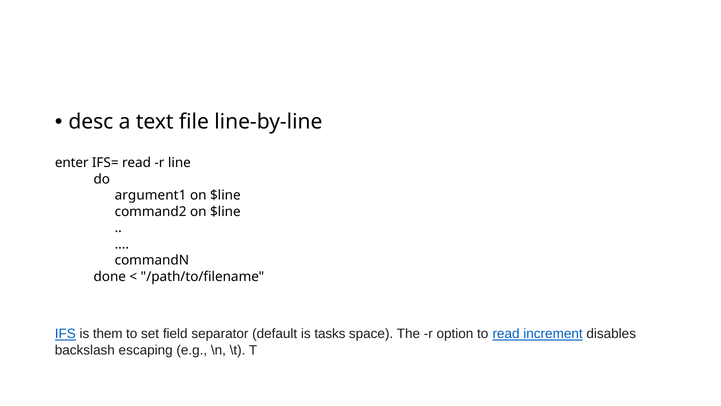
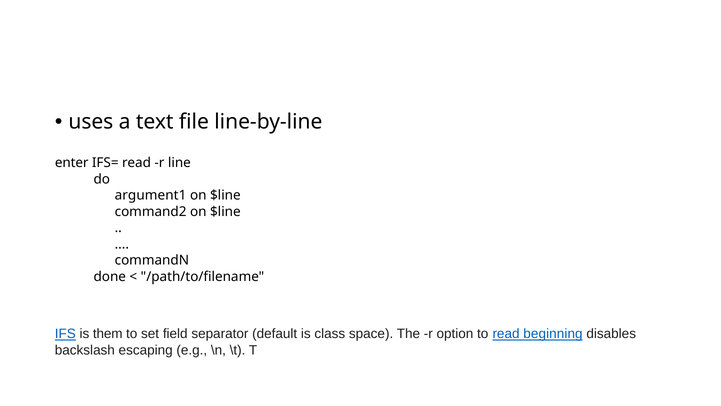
desc: desc -> uses (91, 122)
tasks: tasks -> class (330, 334)
increment: increment -> beginning (553, 334)
